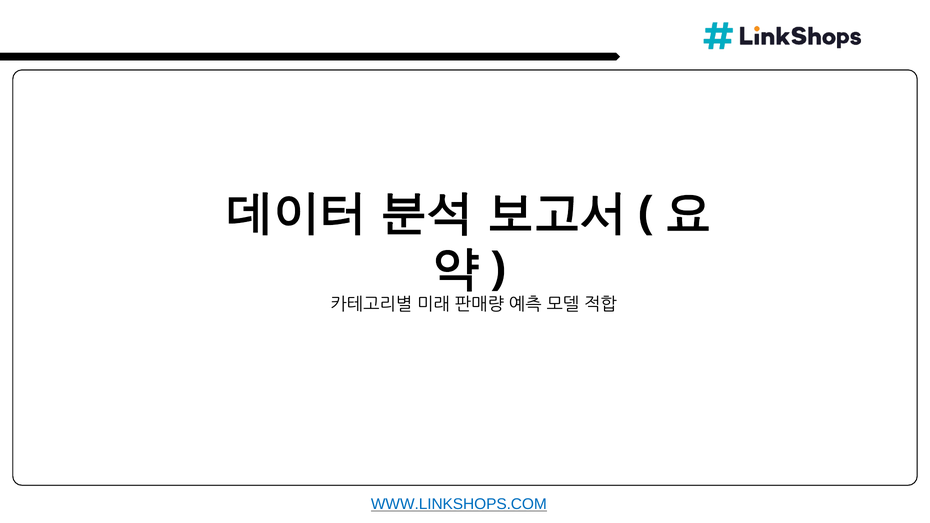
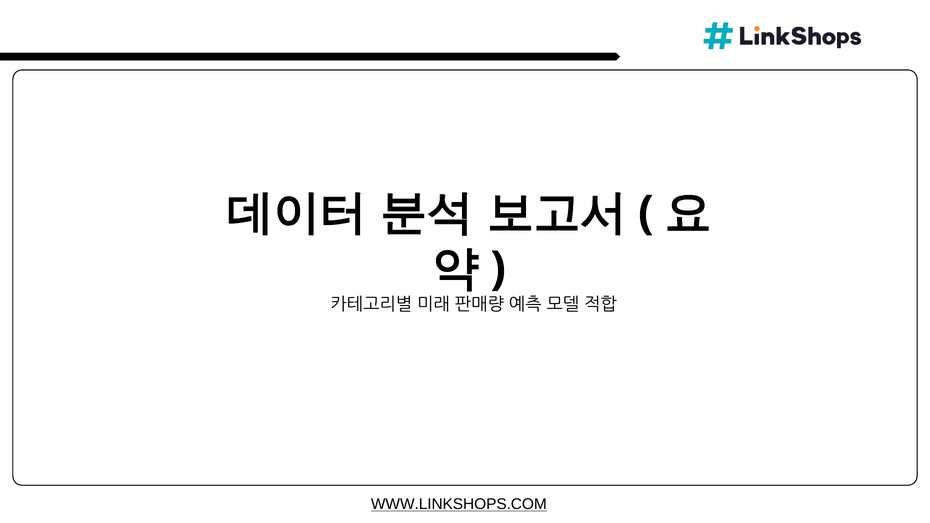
WWW.LINKSHOPS.COM colour: blue -> black (459, 504)
